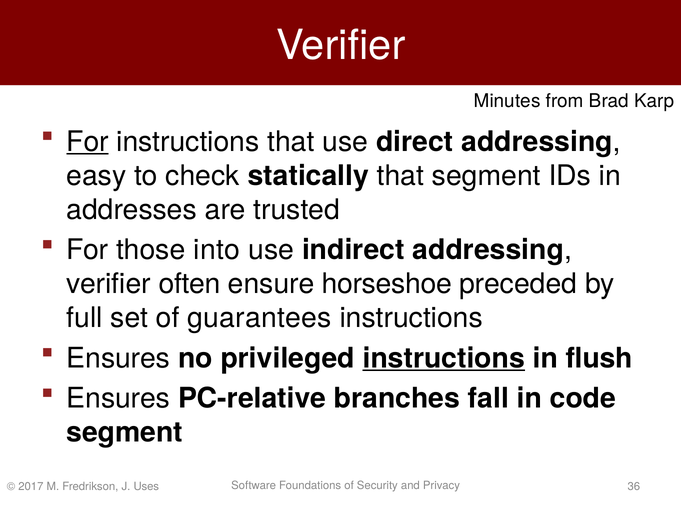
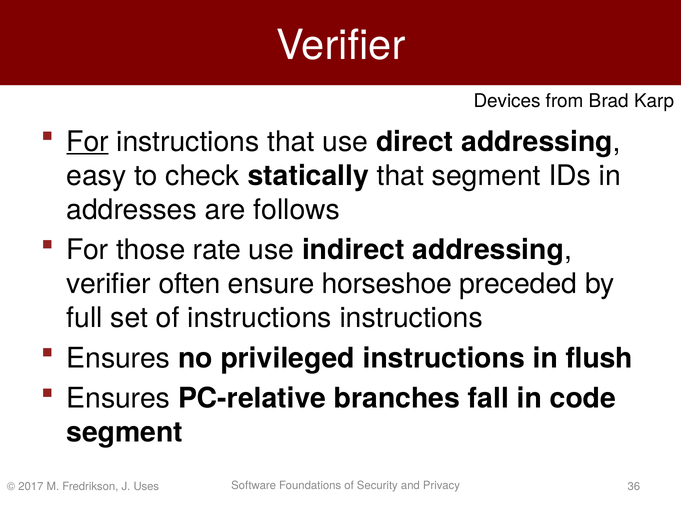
Minutes: Minutes -> Devices (507, 101)
trusted: trusted -> follows (297, 210)
into: into -> rate (217, 250)
of guarantees: guarantees -> instructions (259, 318)
instructions underline: present -> none (444, 358)
